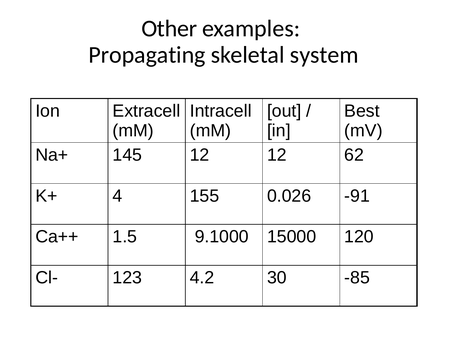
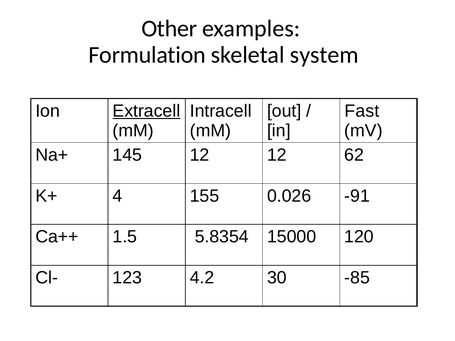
Propagating: Propagating -> Formulation (147, 55)
Extracell underline: none -> present (146, 111)
Best: Best -> Fast (362, 111)
9.1000: 9.1000 -> 5.8354 (222, 237)
